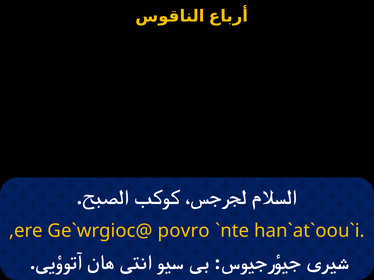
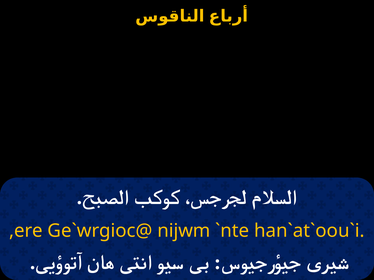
povro: povro -> nijwm (184, 231)
